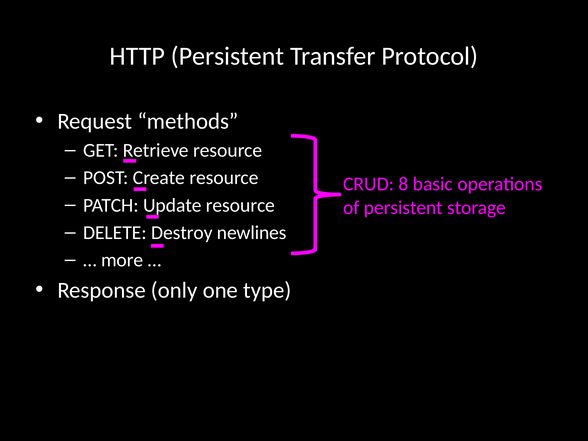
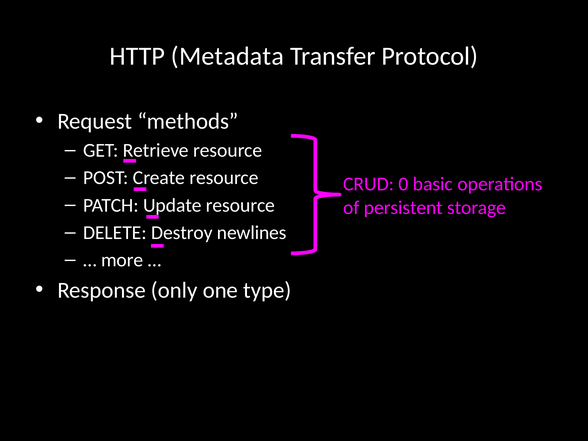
HTTP Persistent: Persistent -> Metadata (227, 56)
8: 8 -> 0 (403, 184)
